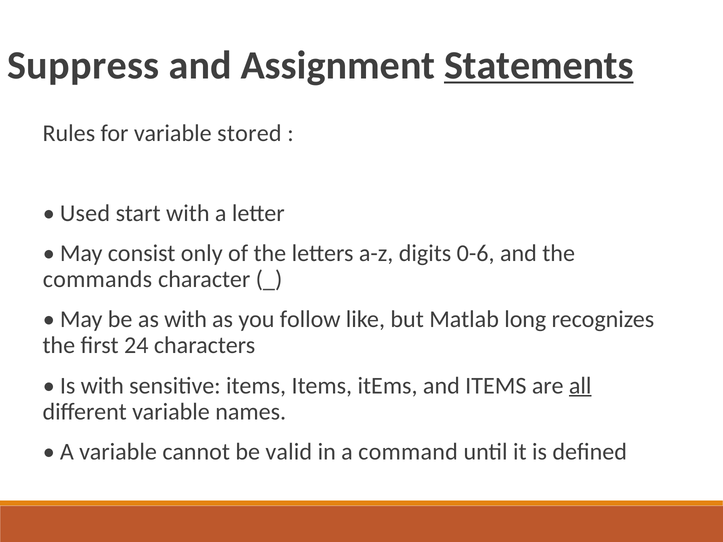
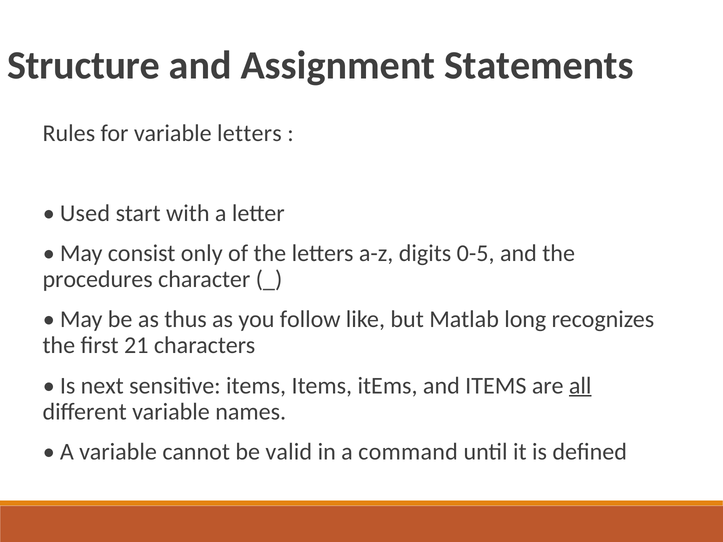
Suppress: Suppress -> Structure (84, 65)
Statements underline: present -> none (539, 65)
variable stored: stored -> letters (249, 133)
0-6: 0-6 -> 0-5 (476, 254)
commands: commands -> procedures (98, 280)
as with: with -> thus (186, 320)
24: 24 -> 21 (136, 346)
Is with: with -> next (102, 386)
